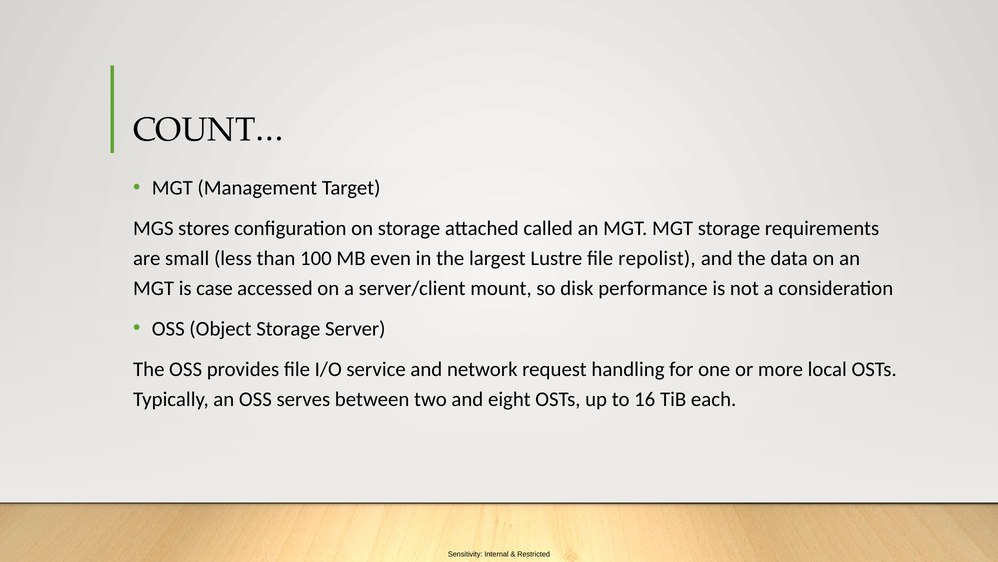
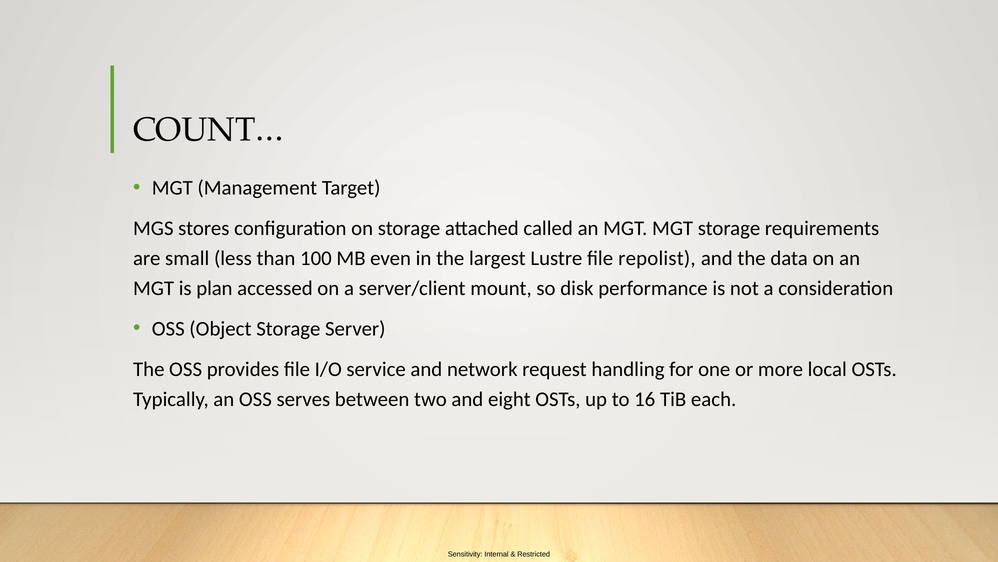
case: case -> plan (214, 288)
